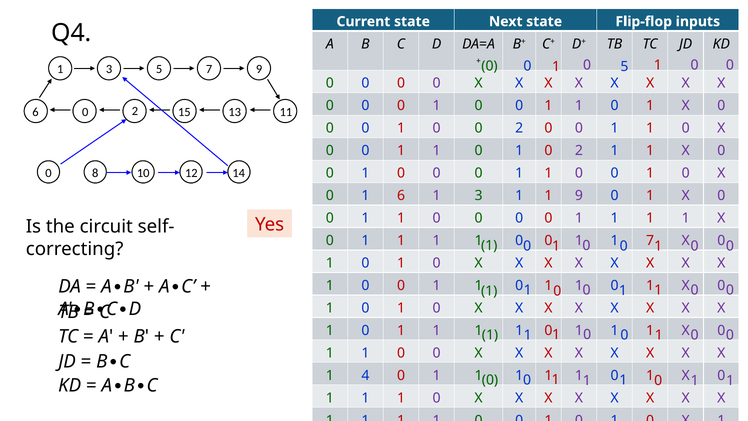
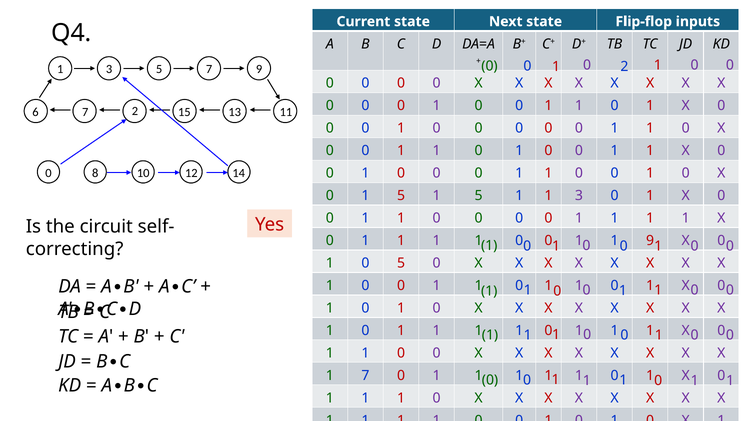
0 5: 5 -> 2 (624, 66)
6 0: 0 -> 7 (85, 112)
2: 2 -> 0 (519, 128)
2: 2 -> 0 (579, 151)
0 1 6: 6 -> 5 (401, 196)
3: 3 -> 5 (479, 196)
1 1 9: 9 -> 3 (579, 196)
1 7: 7 -> 9 (650, 241)
1: 1 -> 5 (401, 263)
1 4: 4 -> 7 (365, 375)
